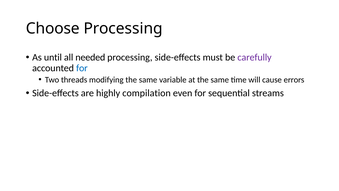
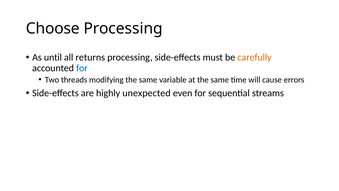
needed: needed -> returns (90, 57)
carefully colour: purple -> orange (254, 57)
compilation: compilation -> unexpected (146, 93)
